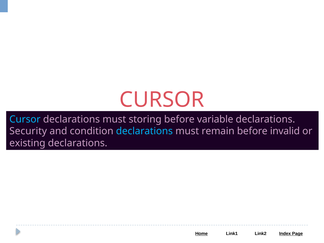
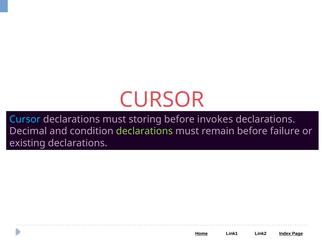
variable: variable -> invokes (215, 119)
Security: Security -> Decimal (28, 131)
declarations colour: light blue -> light green (144, 131)
invalid: invalid -> failure (285, 131)
